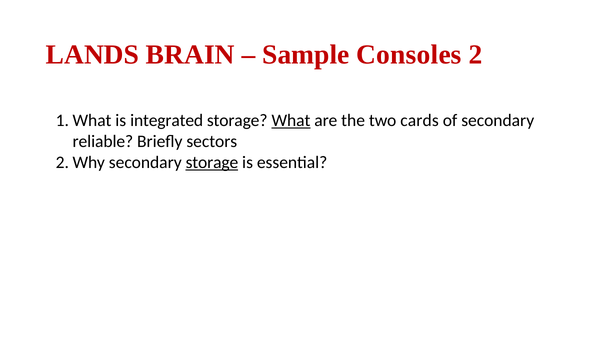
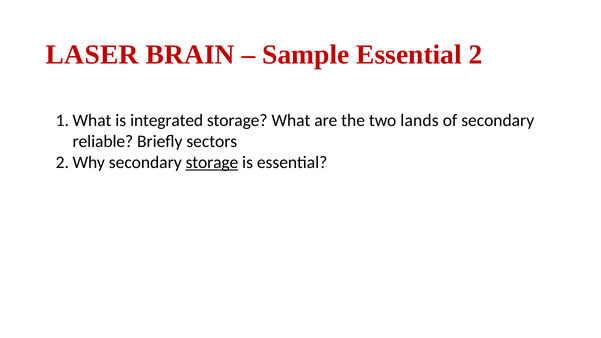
LANDS: LANDS -> LASER (92, 55)
Sample Consoles: Consoles -> Essential (409, 55)
What underline: present -> none (291, 120)
cards: cards -> lands (420, 120)
